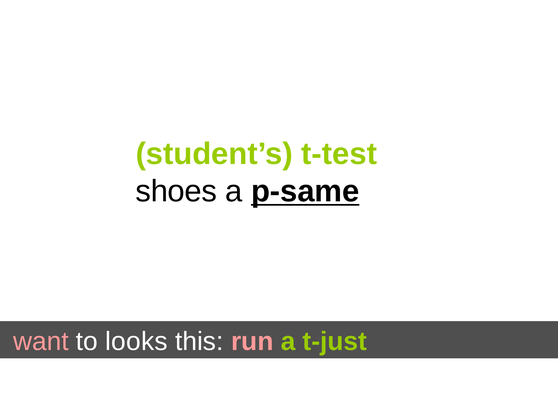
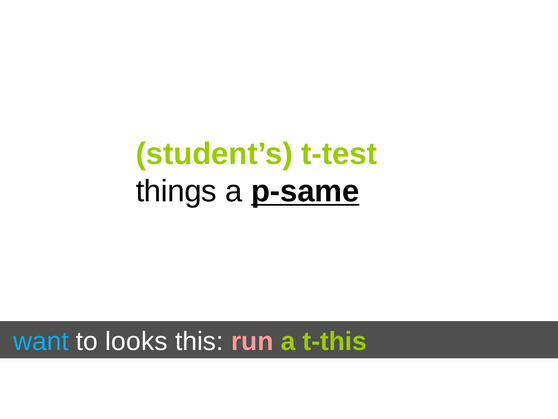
shoes: shoes -> things (176, 191)
want colour: pink -> light blue (41, 341)
t-just: t-just -> t-this (335, 341)
